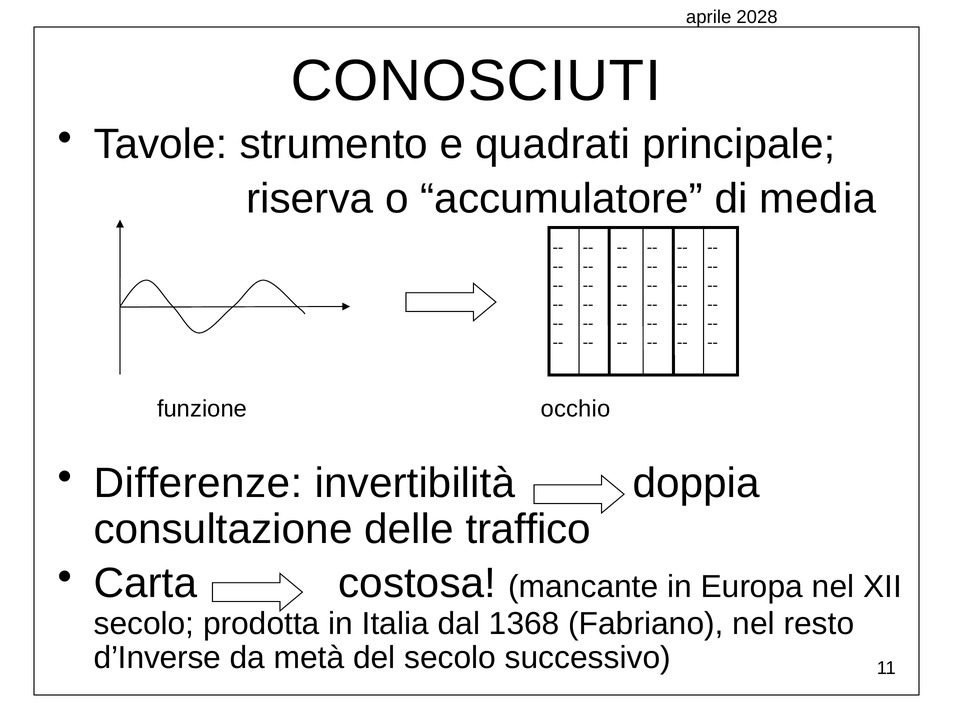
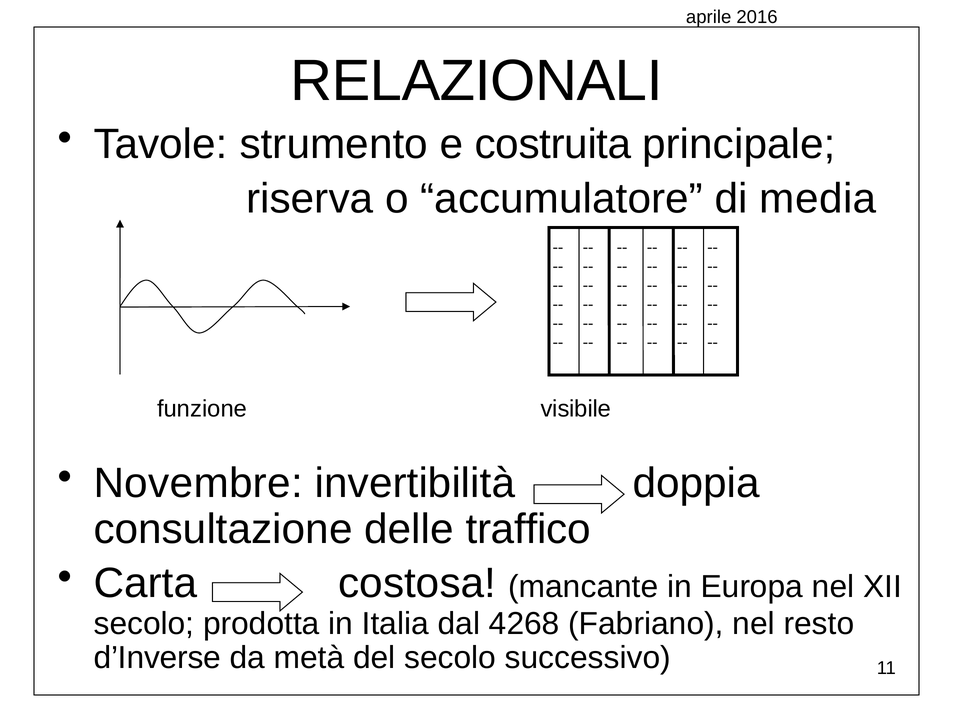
2028: 2028 -> 2016 (757, 17)
CONOSCIUTI: CONOSCIUTI -> RELAZIONALI (476, 81)
quadrati: quadrati -> costruita (553, 144)
occhio: occhio -> visibile (576, 409)
Differenze: Differenze -> Novembre (198, 483)
1368: 1368 -> 4268 (524, 623)
